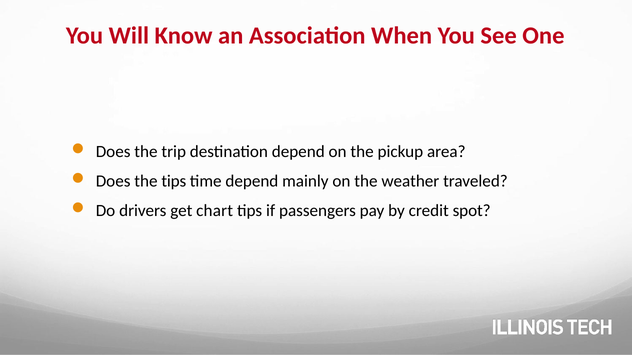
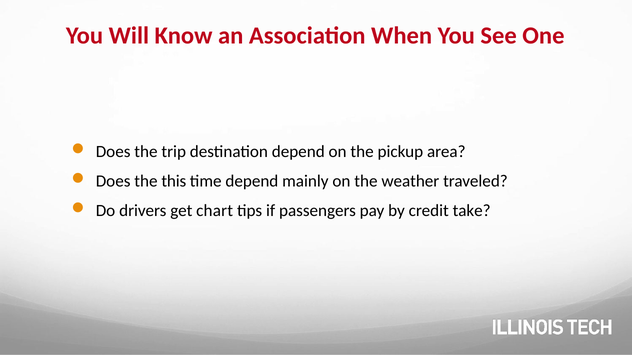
the tips: tips -> this (174, 182)
spot: spot -> take (472, 211)
